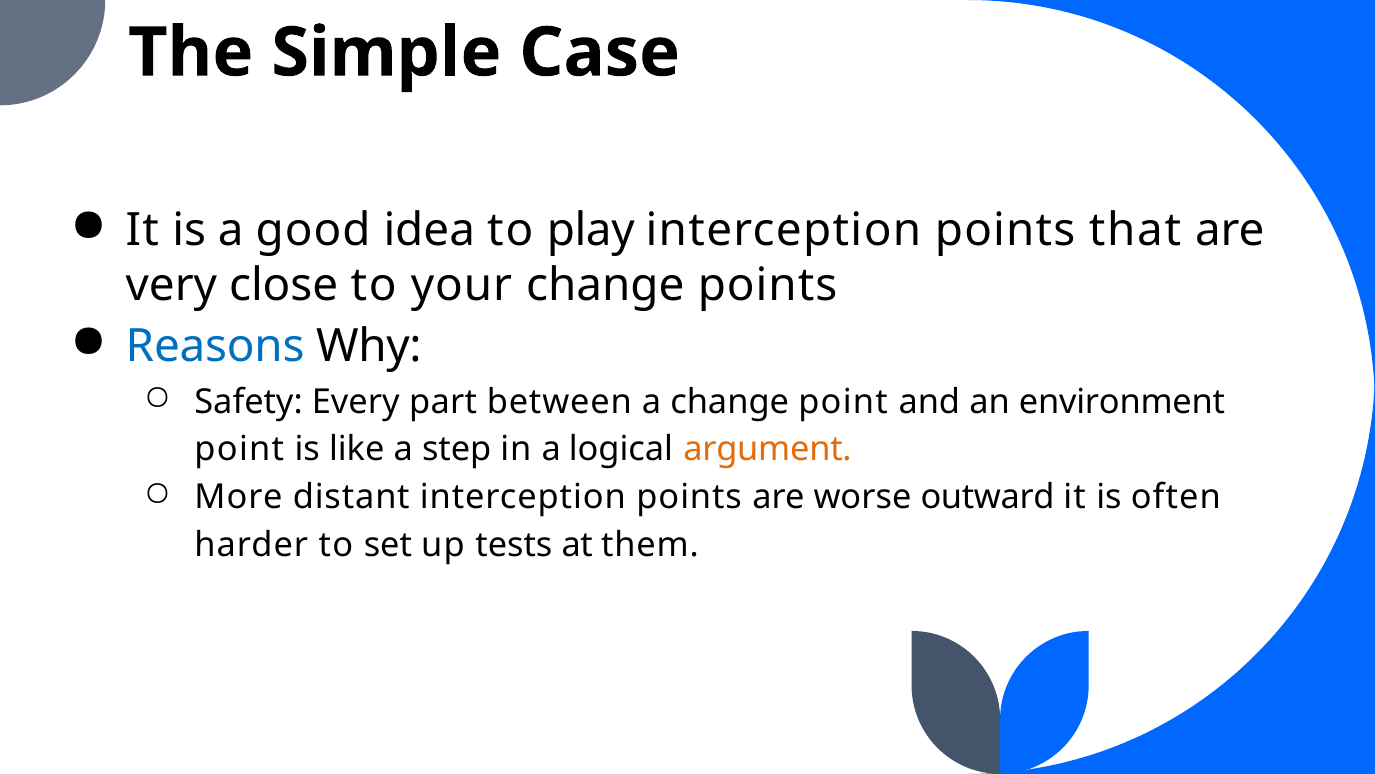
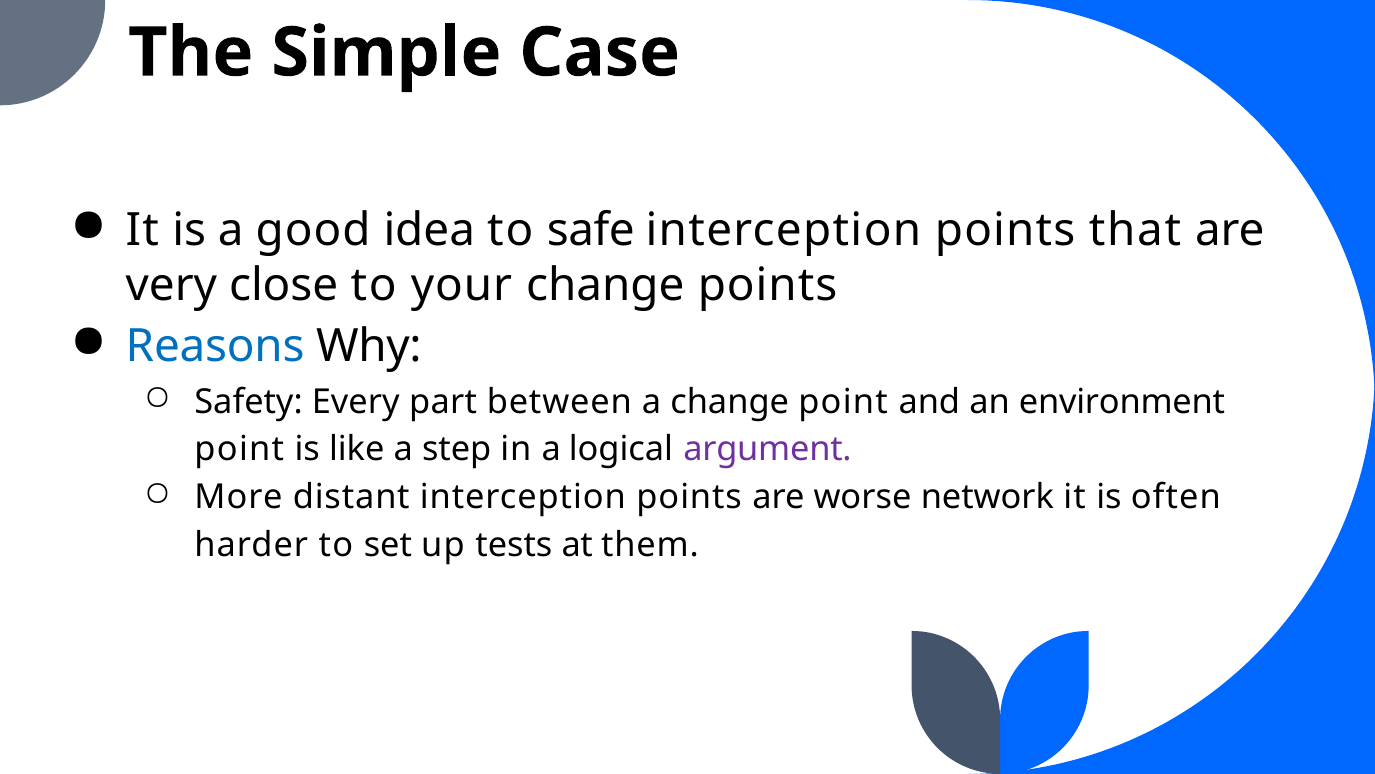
play: play -> safe (591, 230)
argument colour: orange -> purple (768, 449)
outward: outward -> network (987, 497)
